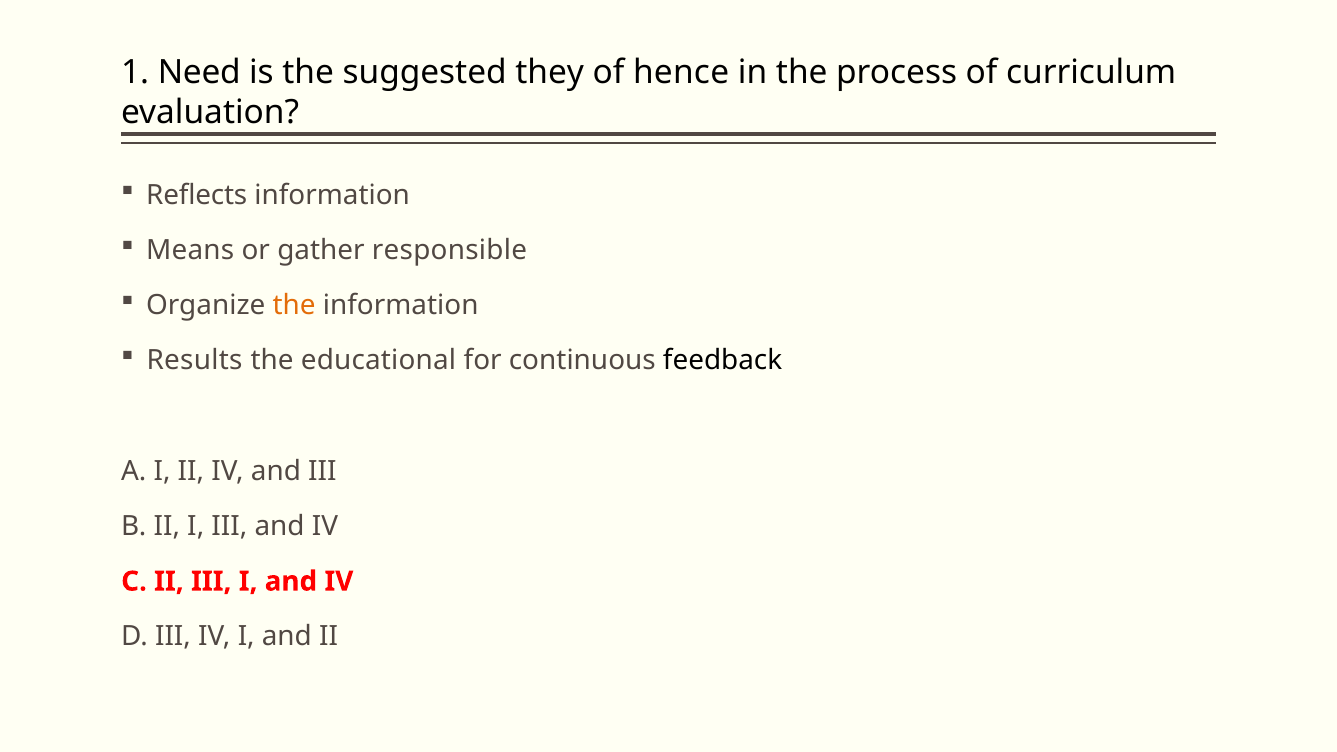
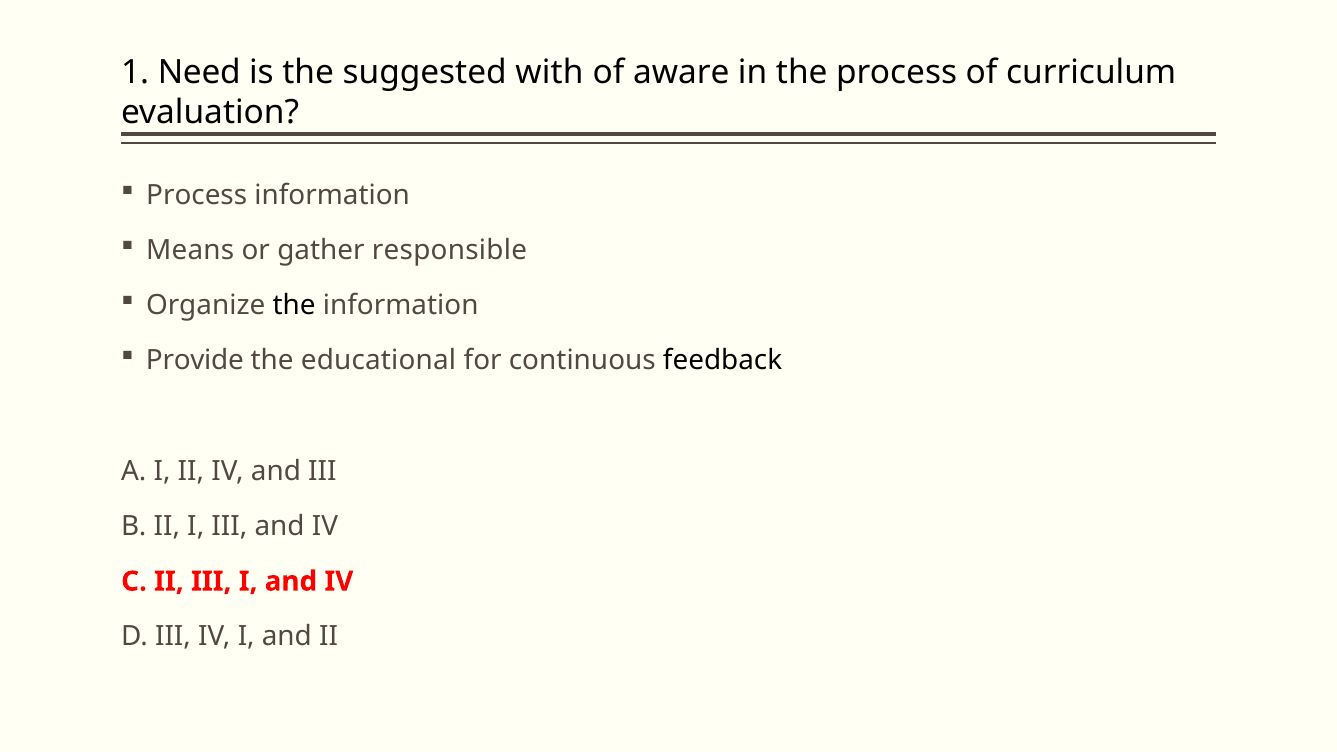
they: they -> with (550, 73)
hence: hence -> aware (681, 73)
Reflects: Reflects -> Process (197, 195)
the colour: orange -> black (294, 306)
Results: Results -> Provide (195, 361)
